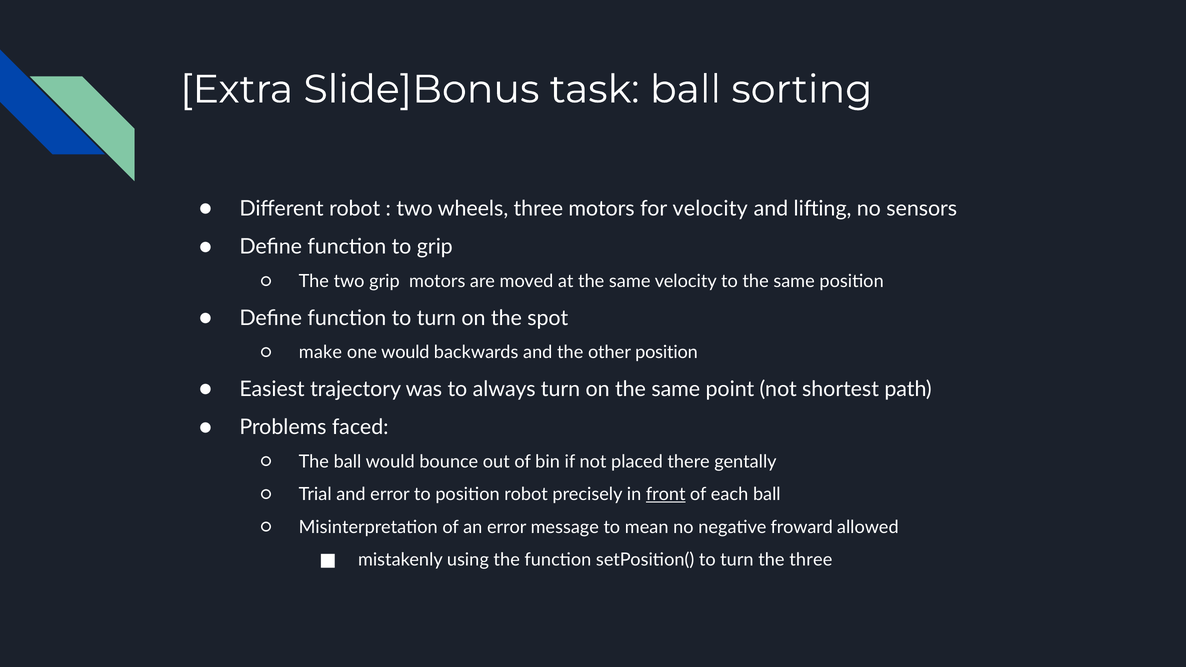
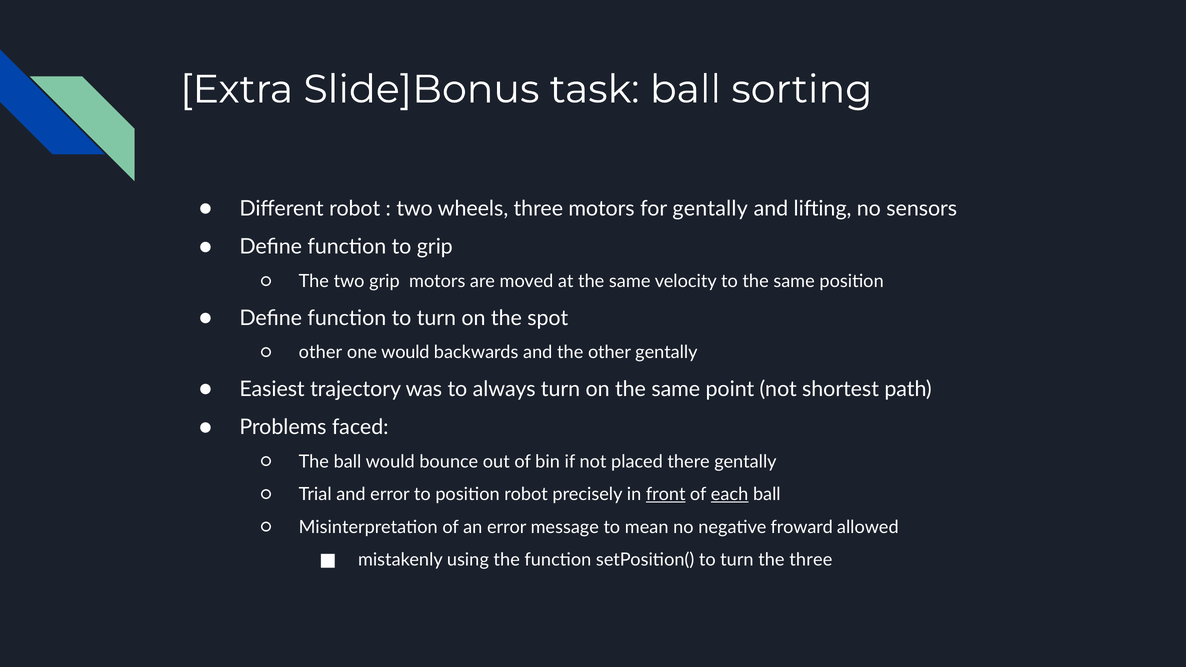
for velocity: velocity -> gentally (710, 209)
make: make -> other (320, 352)
other position: position -> gentally (666, 352)
each underline: none -> present (730, 495)
